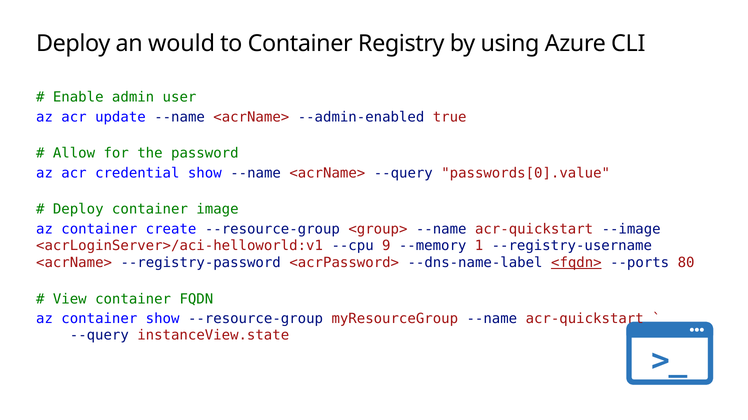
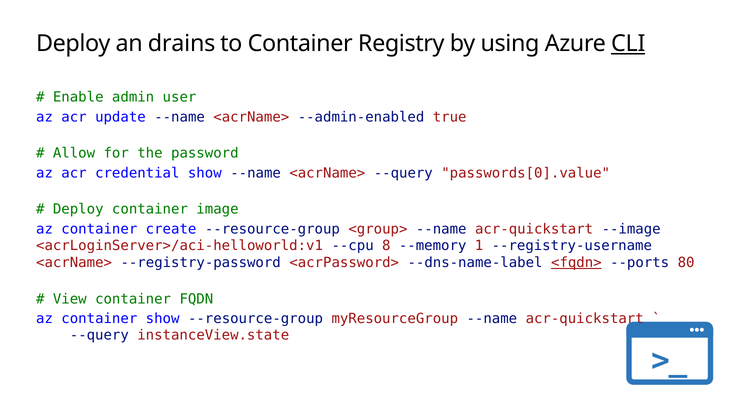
would: would -> drains (182, 44)
CLI underline: none -> present (628, 44)
9: 9 -> 8 (386, 246)
